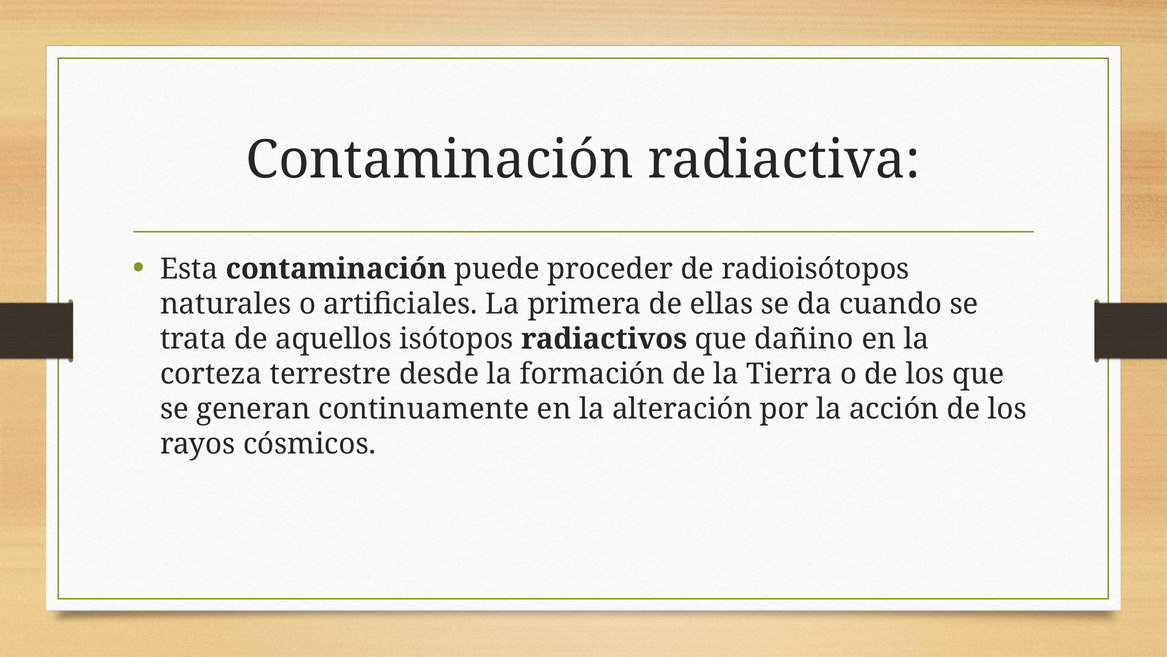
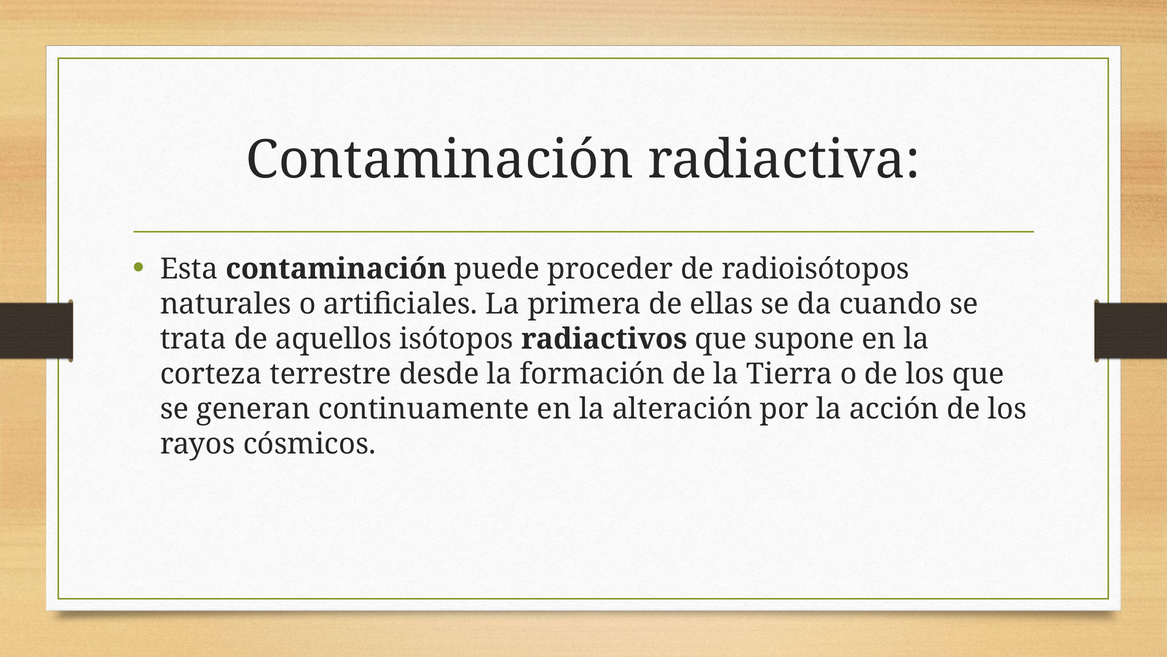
dañino: dañino -> supone (804, 339)
